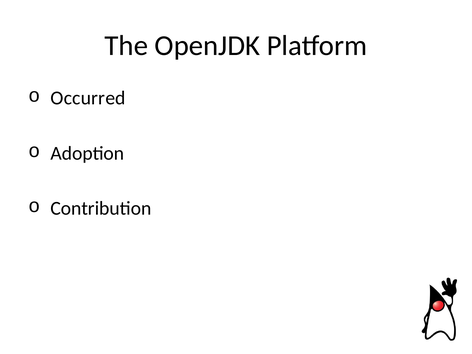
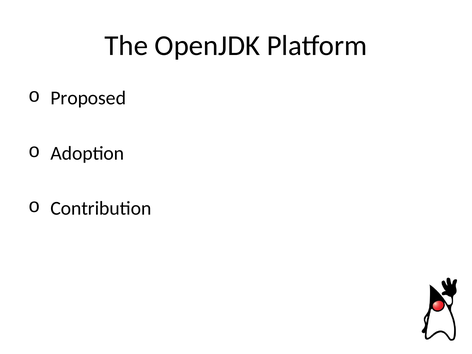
Occurred: Occurred -> Proposed (88, 98)
